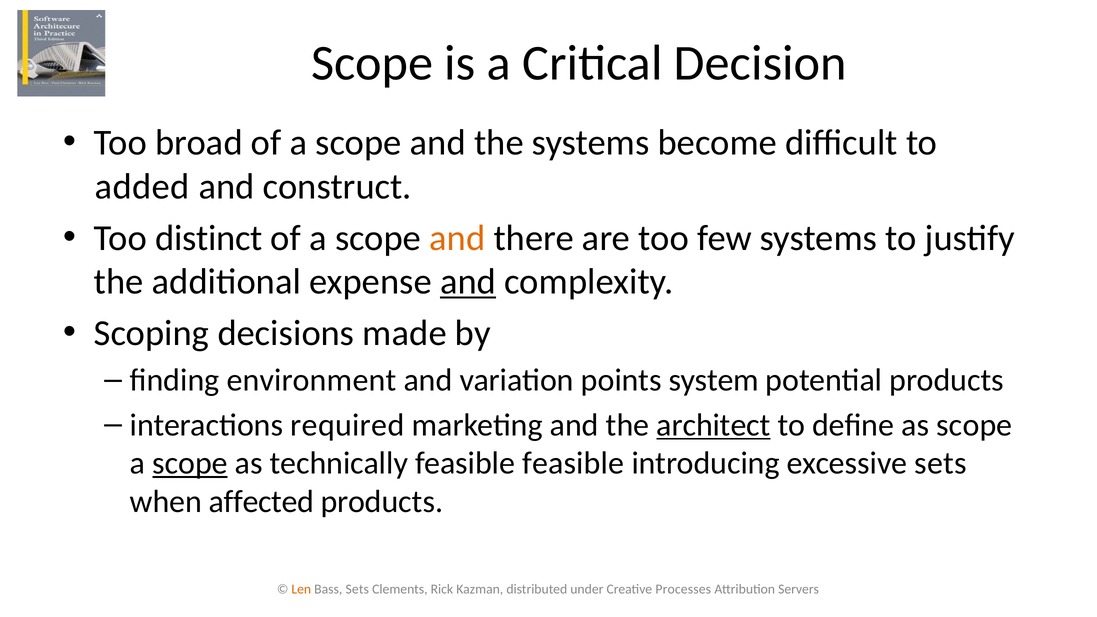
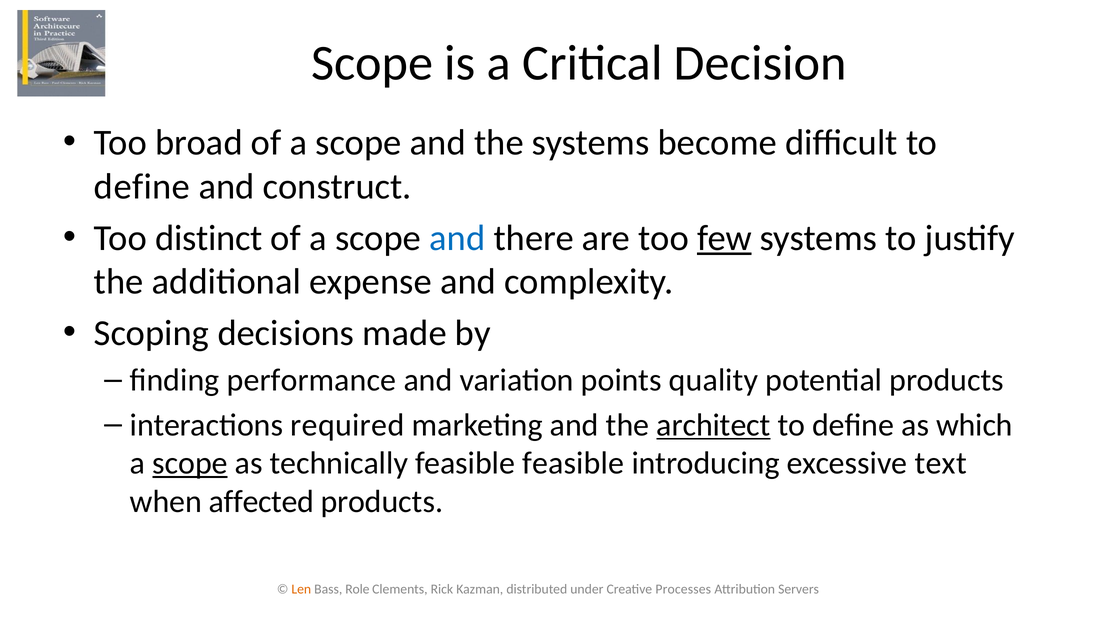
added: added -> define (142, 187)
and colour: orange -> blue (457, 238)
few underline: none -> present (724, 238)
and underline: present -> none (468, 282)
environment: environment -> performance (311, 380)
system: system -> quality (713, 380)
as scope: scope -> which (974, 425)
excessive sets: sets -> text (941, 463)
Bass Sets: Sets -> Role (357, 589)
